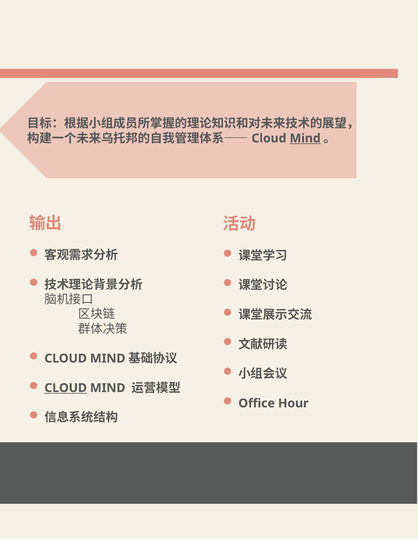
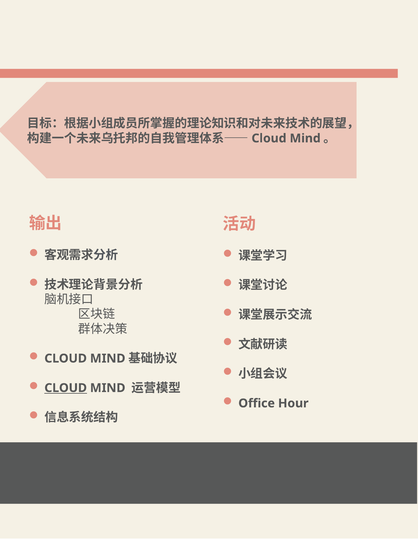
Mind underline: present -> none (305, 138)
